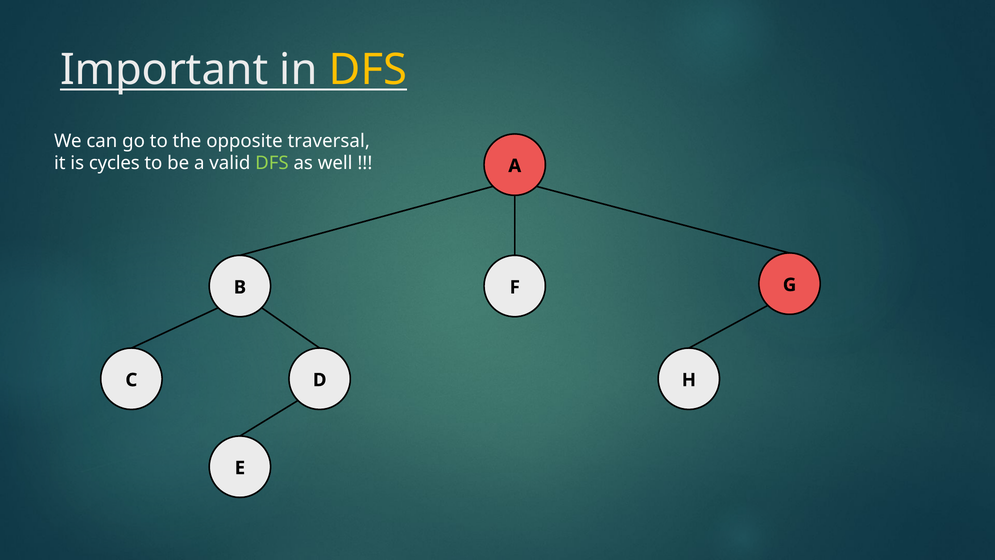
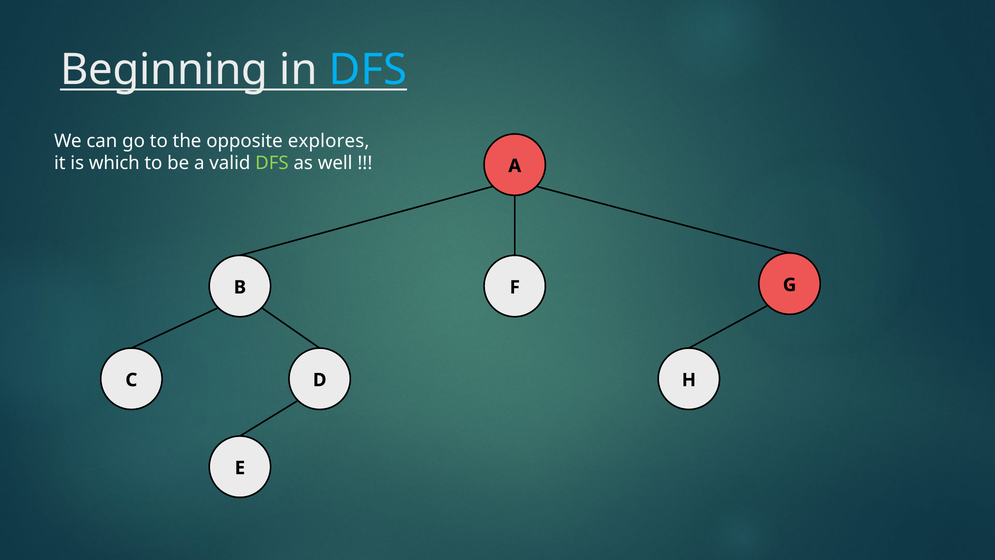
Important: Important -> Beginning (164, 70)
DFS colour: yellow -> light blue (368, 70)
traversal: traversal -> explores (329, 141)
cycles: cycles -> which (114, 163)
